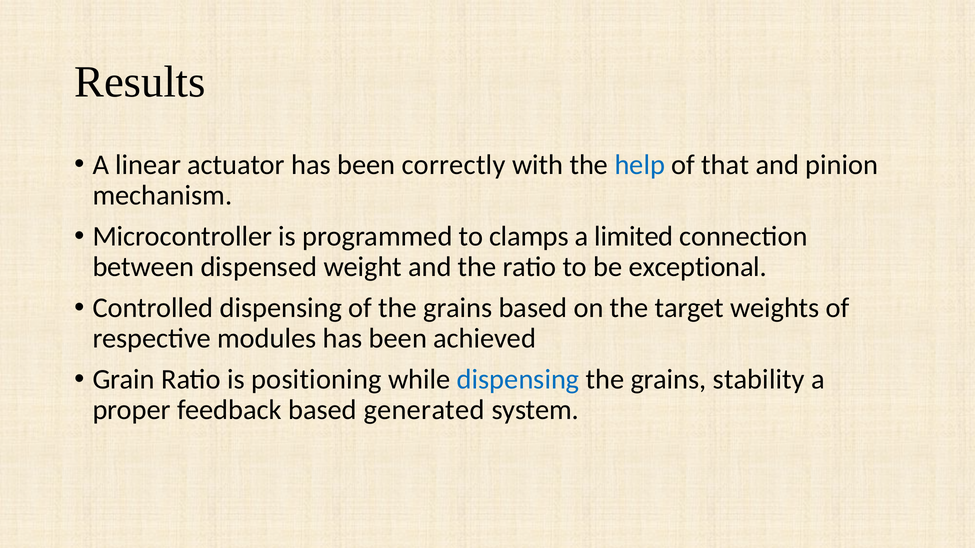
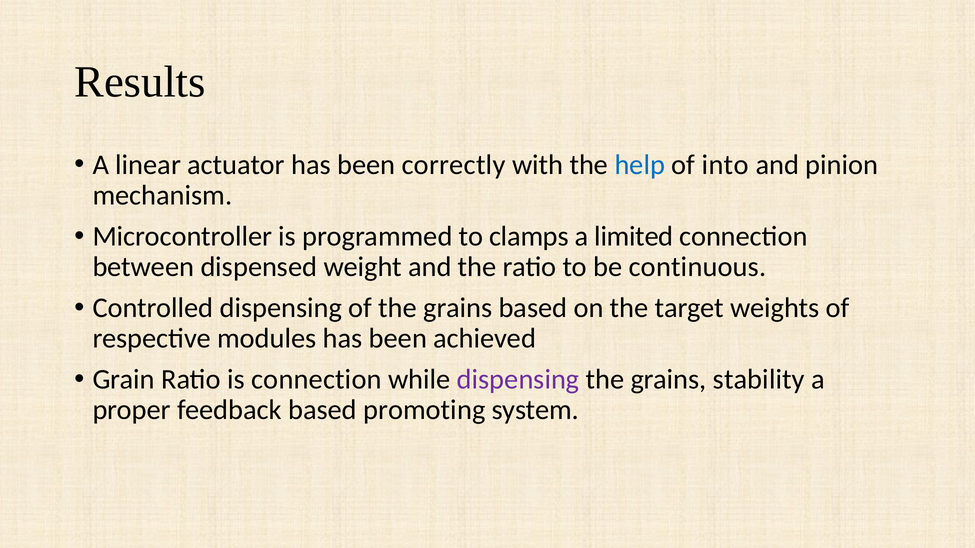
that: that -> into (725, 165)
exceptional: exceptional -> continuous (698, 267)
is positioning: positioning -> connection (316, 380)
dispensing colour: blue -> purple (518, 380)
generated: generated -> promoting (424, 410)
